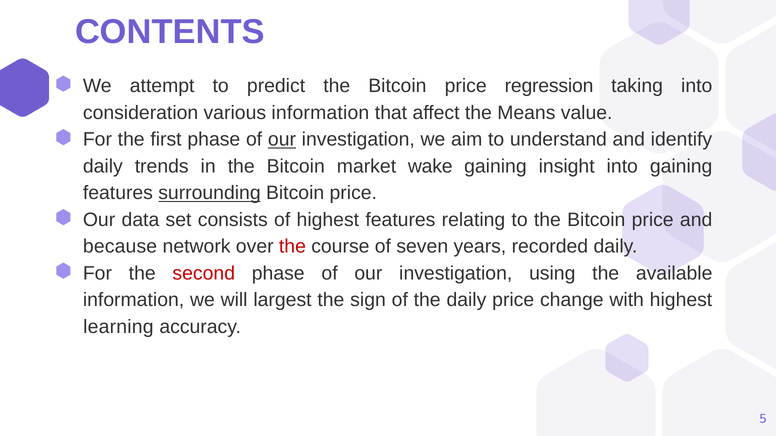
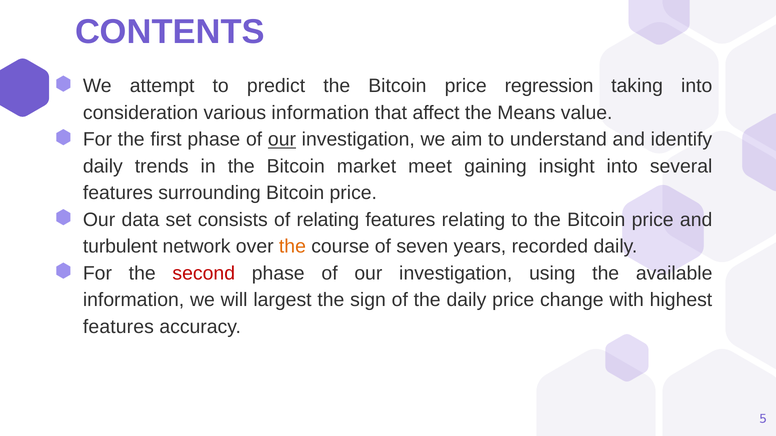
wake: wake -> meet (430, 166)
into gaining: gaining -> several (681, 166)
surrounding underline: present -> none (209, 193)
of highest: highest -> relating (328, 220)
because: because -> turbulent (120, 247)
the colour: red -> orange (292, 247)
learning: learning -> features (118, 327)
